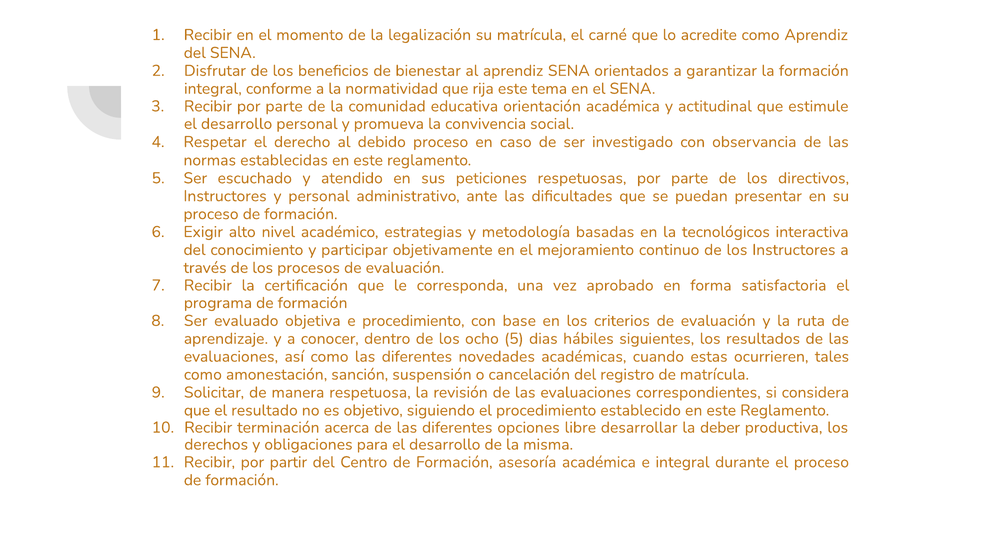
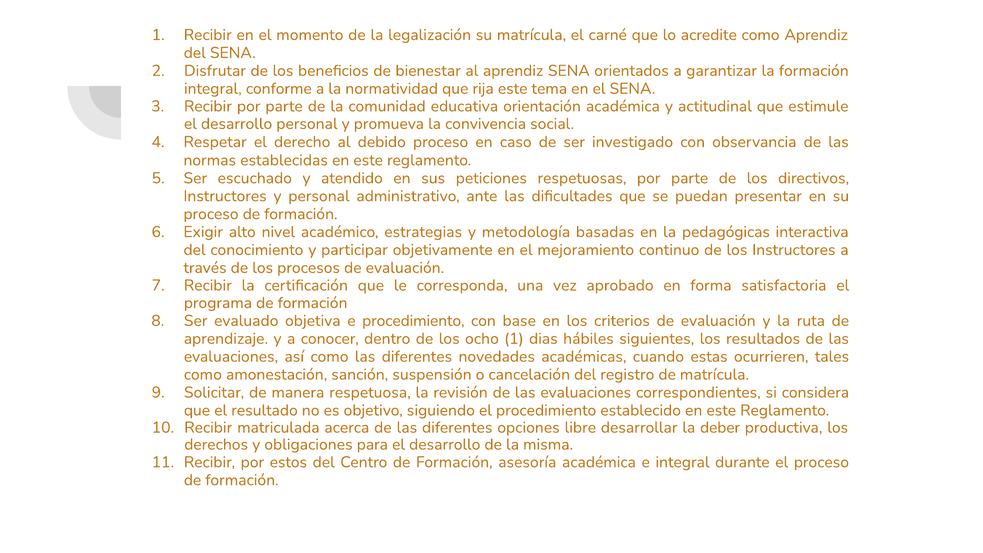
tecnológicos: tecnológicos -> pedagógicas (726, 232)
ocho 5: 5 -> 1 (514, 339)
terminación: terminación -> matriculada (278, 427)
partir: partir -> estos (288, 462)
